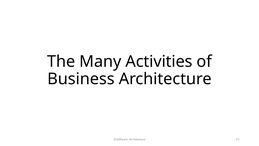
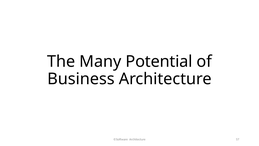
Activities: Activities -> Potential (159, 61)
